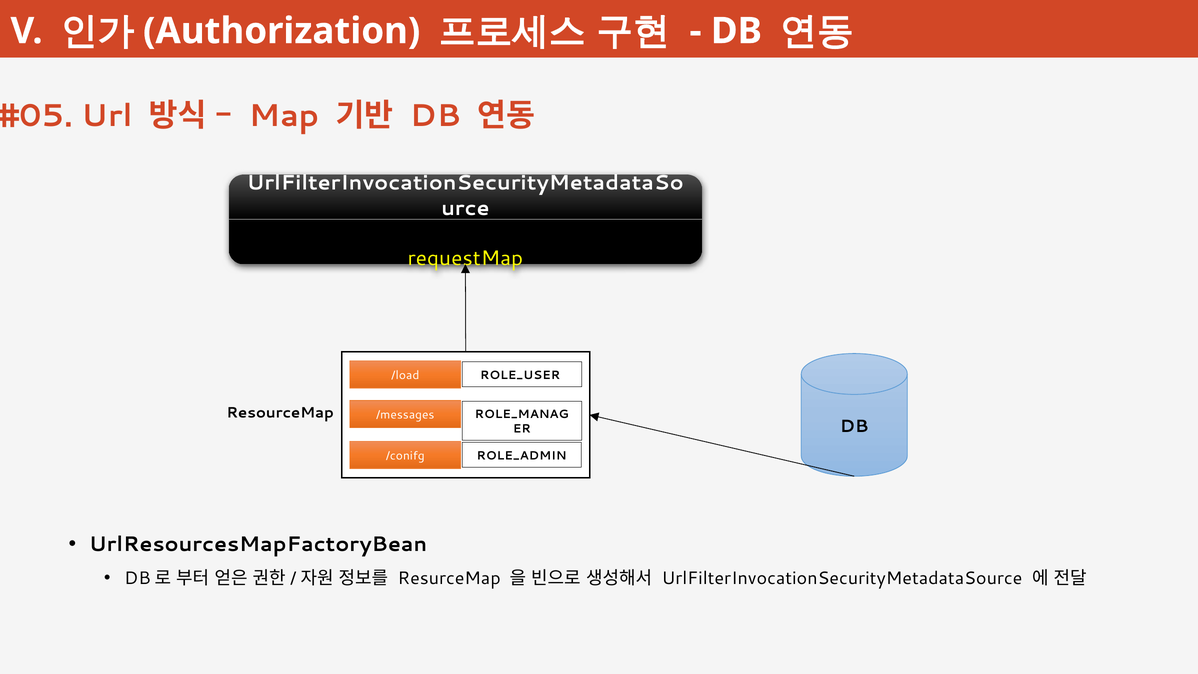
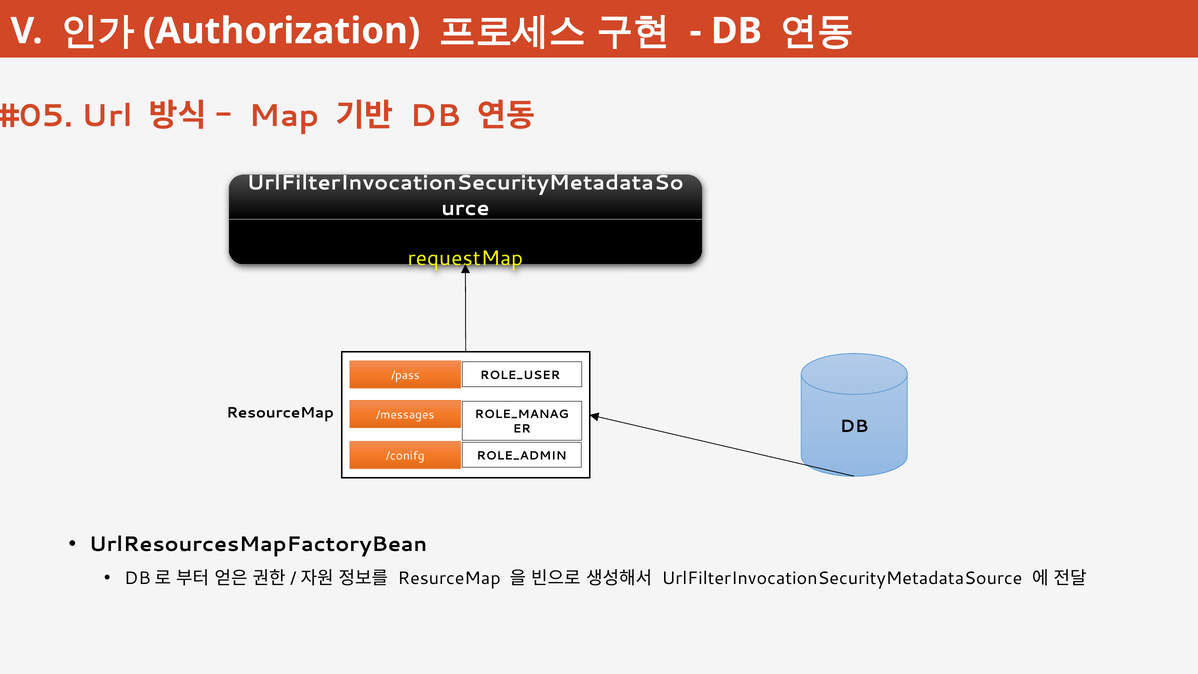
/load: /load -> /pass (405, 375)
